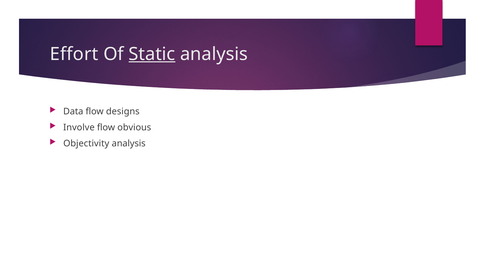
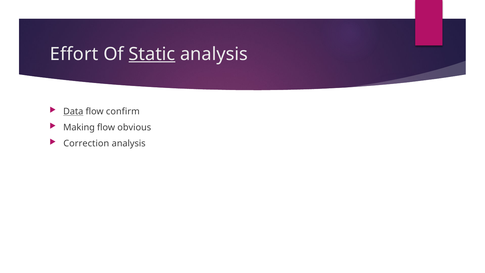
Data underline: none -> present (73, 111)
designs: designs -> confirm (123, 111)
Involve: Involve -> Making (79, 127)
Objectivity: Objectivity -> Correction (86, 143)
